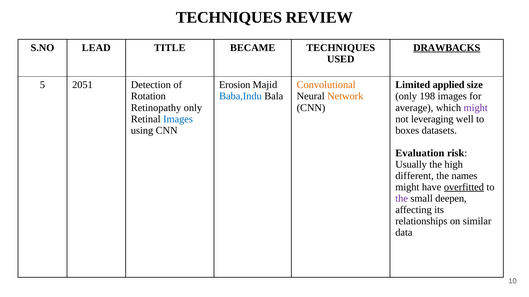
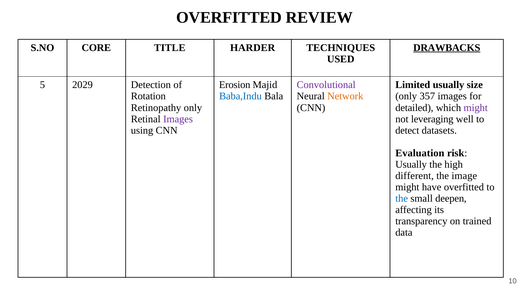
TECHNIQUES: TECHNIQUES -> OVERFITTED (229, 17)
LEAD: LEAD -> CORE (96, 48)
BECAME: BECAME -> HARDER (253, 48)
2051: 2051 -> 2029 (82, 85)
Convolutional colour: orange -> purple (326, 85)
Limited applied: applied -> usually (449, 85)
198: 198 -> 357 (427, 96)
average: average -> detailed (414, 108)
Images colour: blue -> purple (178, 119)
boxes: boxes -> detect (407, 131)
names: names -> image (464, 176)
overfitted underline: present -> none (464, 187)
the colour: purple -> blue (402, 199)
relationships: relationships -> transparency (421, 222)
similar: similar -> trained (477, 222)
